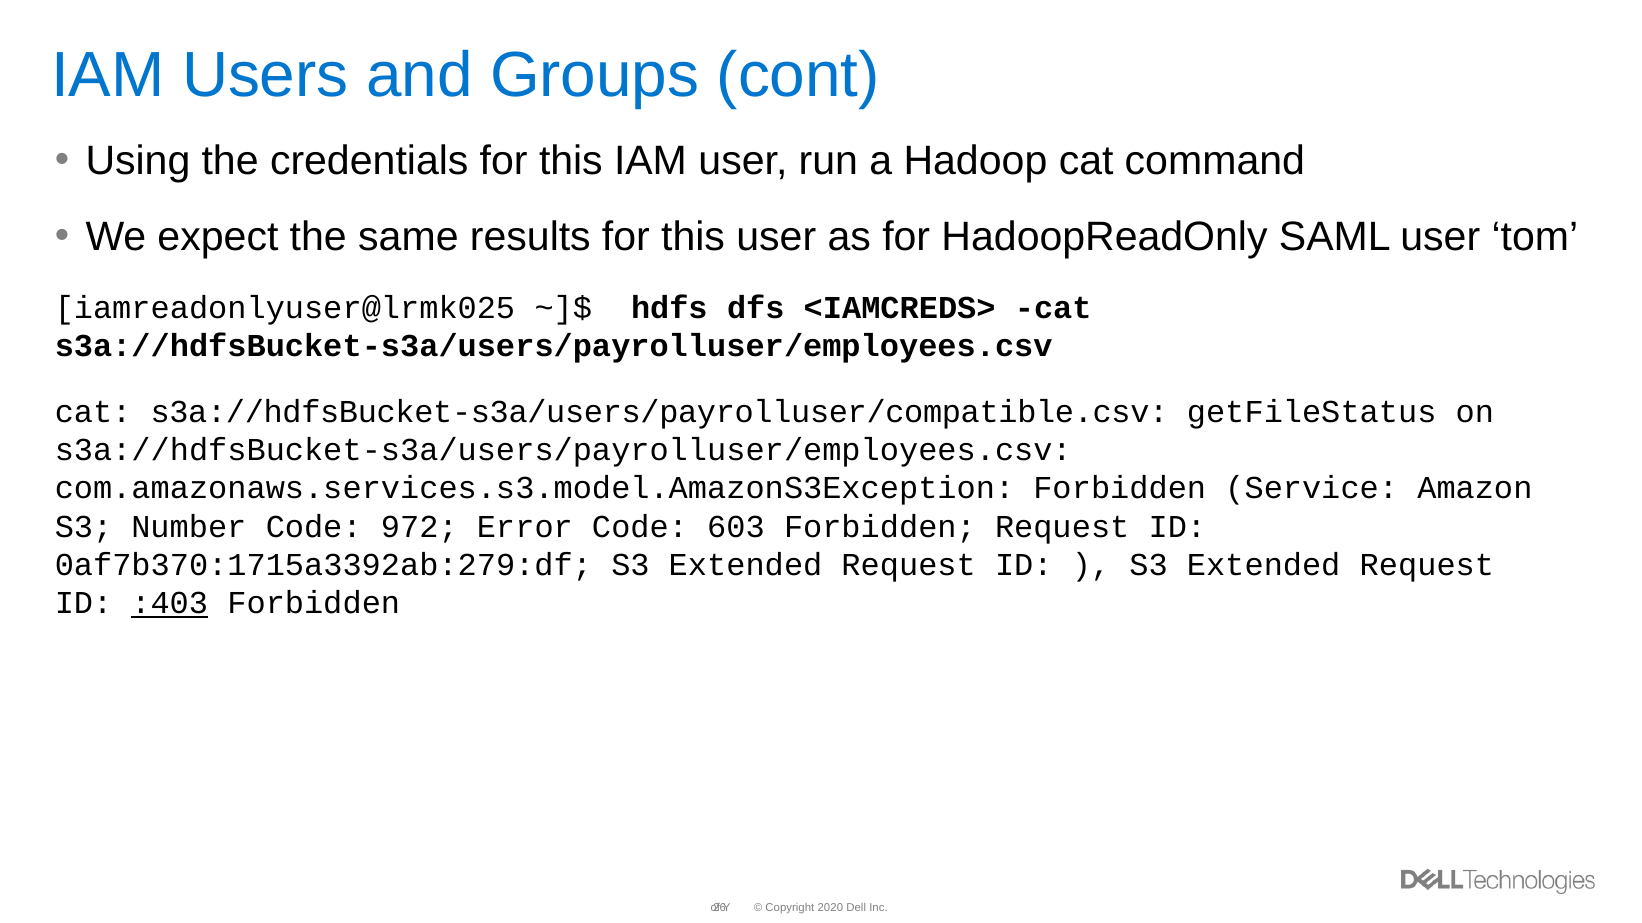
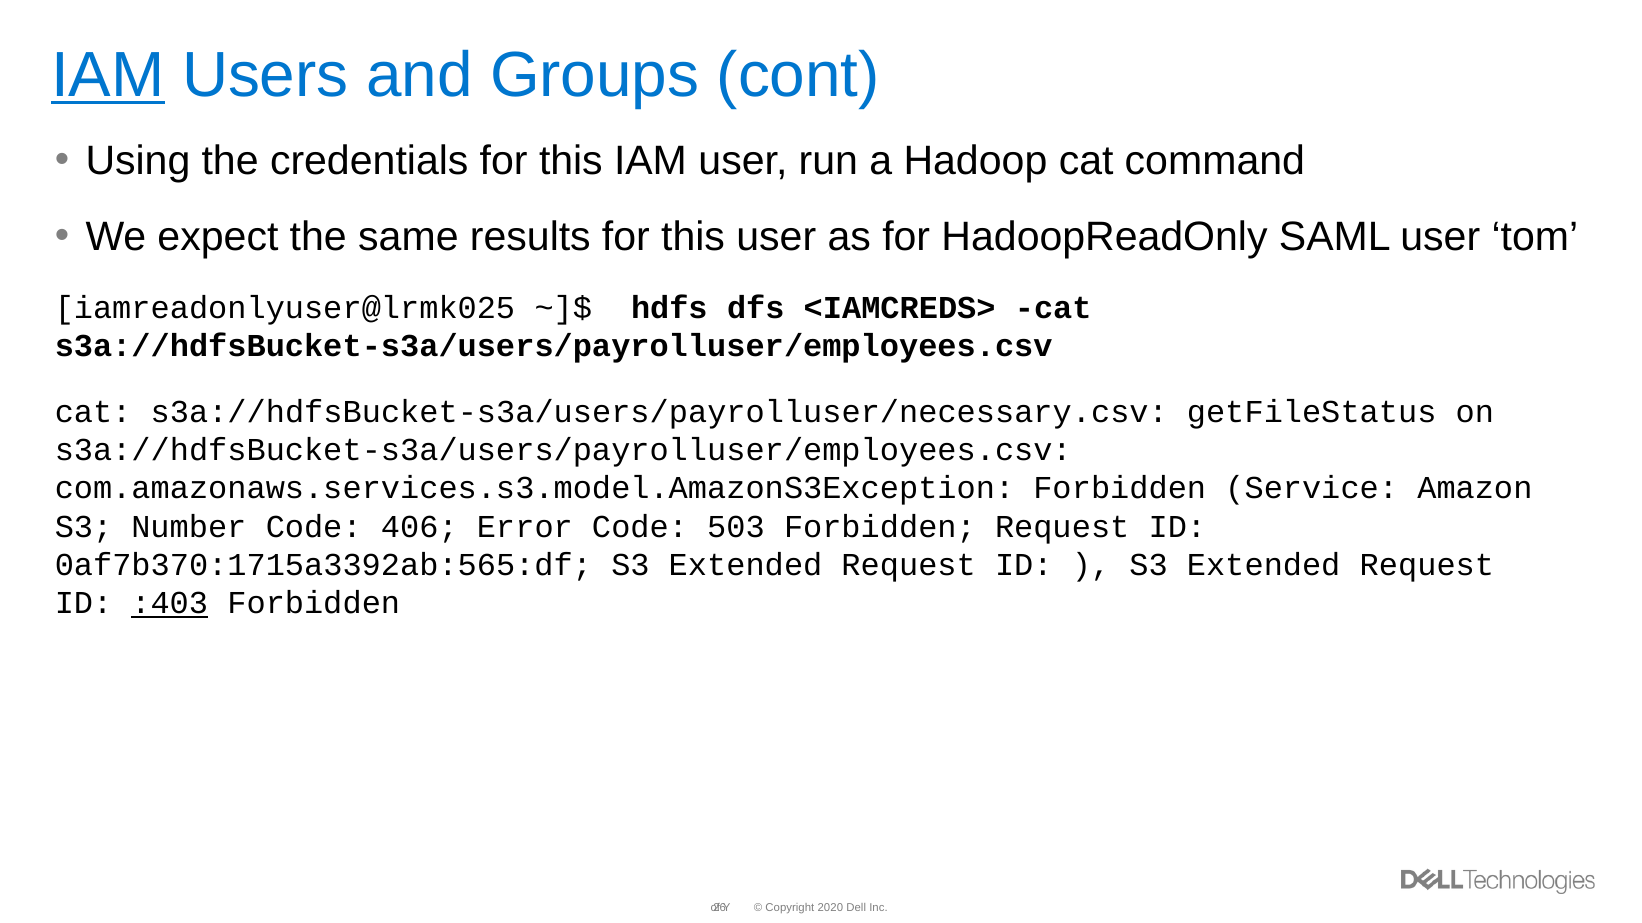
IAM underline: none -> present (108, 75)
s3a://hdfsBucket-s3a/users/payrolluser/compatible.csv: s3a://hdfsBucket-s3a/users/payrolluser/compatible.csv -> s3a://hdfsBucket-s3a/users/payrolluser/necessary.csv (659, 412)
972: 972 -> 406 (419, 527)
603: 603 -> 503 (736, 527)
0af7b370:1715a3392ab:279:df: 0af7b370:1715a3392ab:279:df -> 0af7b370:1715a3392ab:565:df (323, 565)
